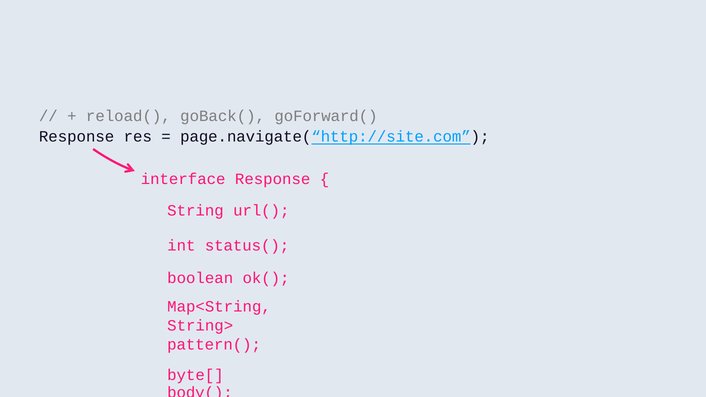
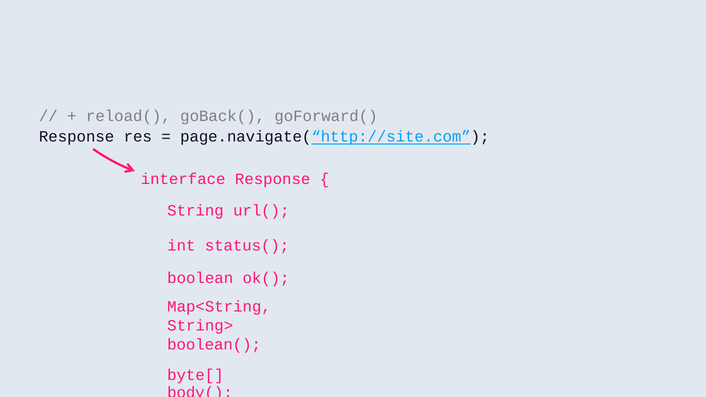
pattern(: pattern( -> boolean( (214, 344)
